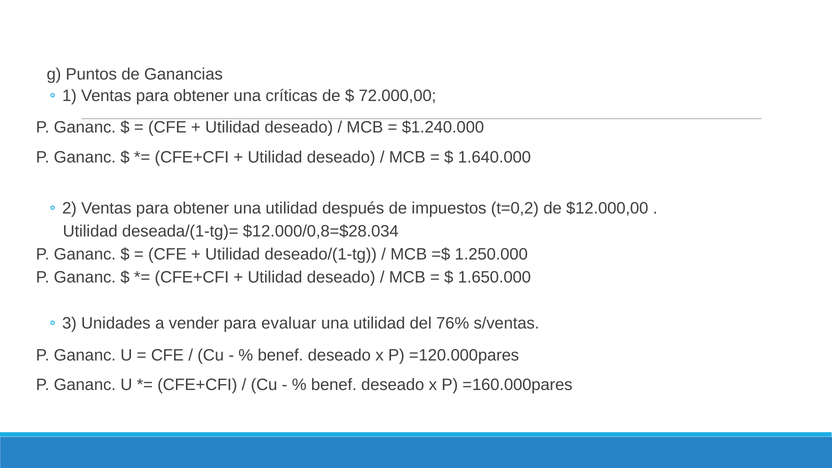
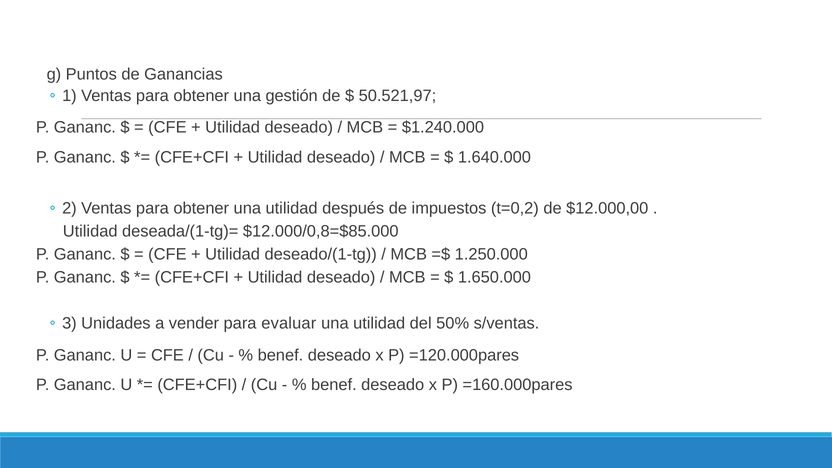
críticas: críticas -> gestión (292, 96)
72.000,00: 72.000,00 -> 50.521,97 (397, 96)
$12.000/0,8=$28.034: $12.000/0,8=$28.034 -> $12.000/0,8=$85.000 (321, 232)
76%: 76% -> 50% (453, 323)
